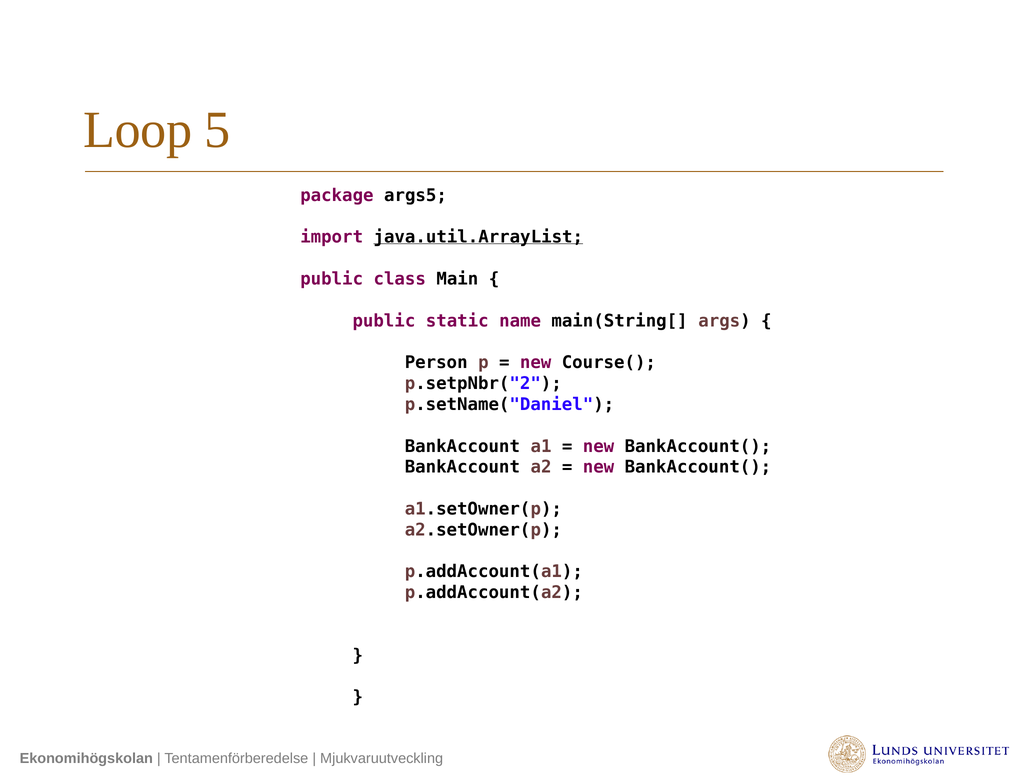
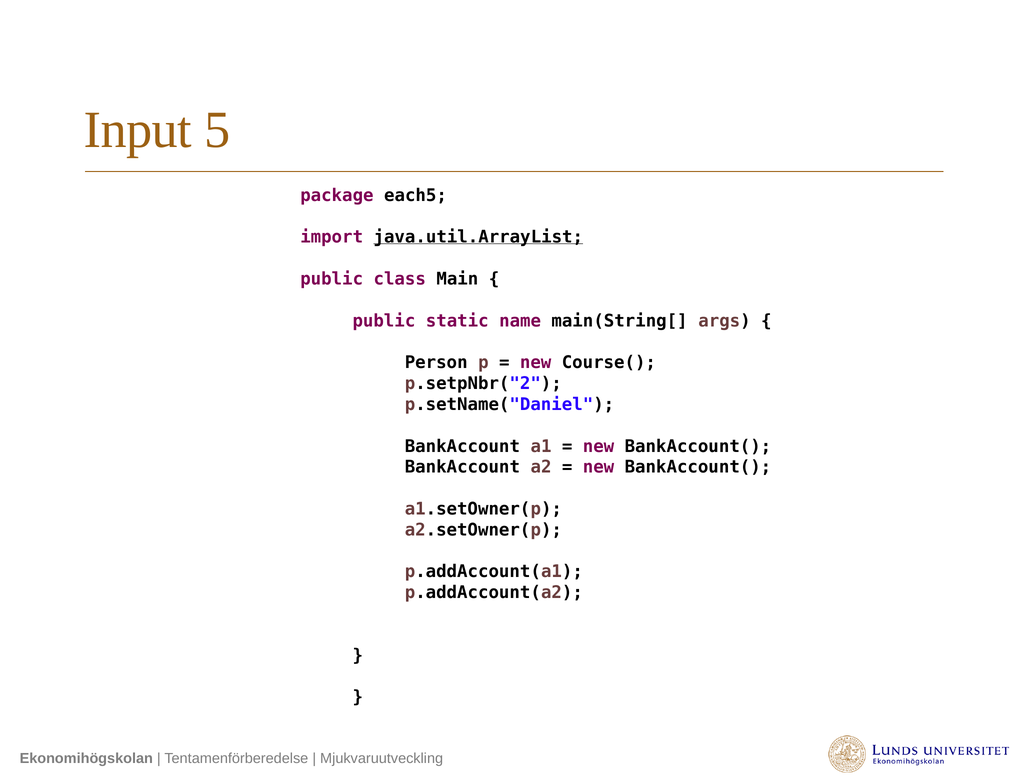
Loop: Loop -> Input (138, 130)
args5: args5 -> each5 (415, 195)
